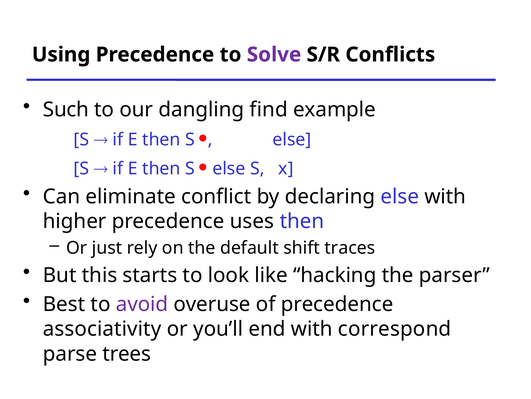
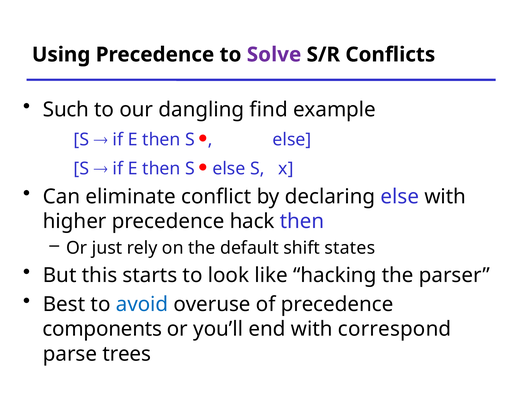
uses: uses -> hack (252, 221)
traces: traces -> states (350, 247)
avoid colour: purple -> blue (142, 304)
associativity: associativity -> components (102, 328)
